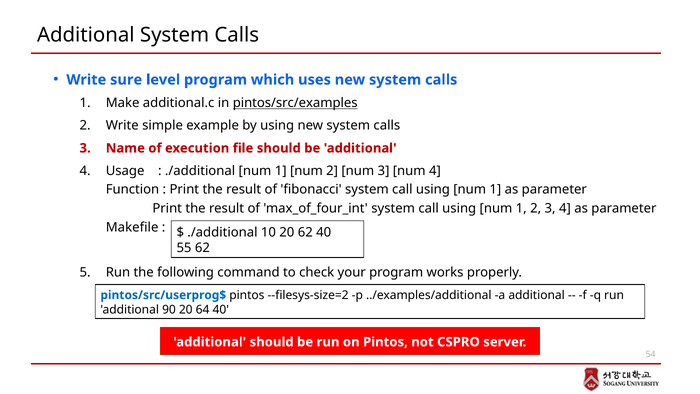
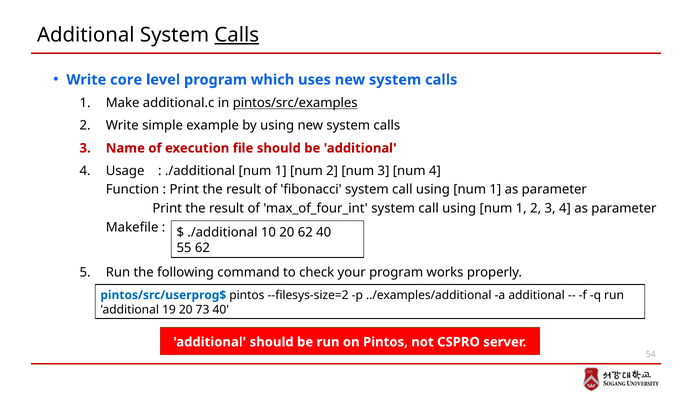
Calls underline: none -> present (237, 35)
sure: sure -> core (126, 80)
90: 90 -> 19 (169, 309)
64: 64 -> 73 (203, 309)
